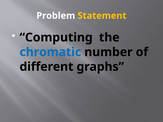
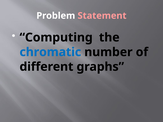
Statement colour: yellow -> pink (102, 16)
